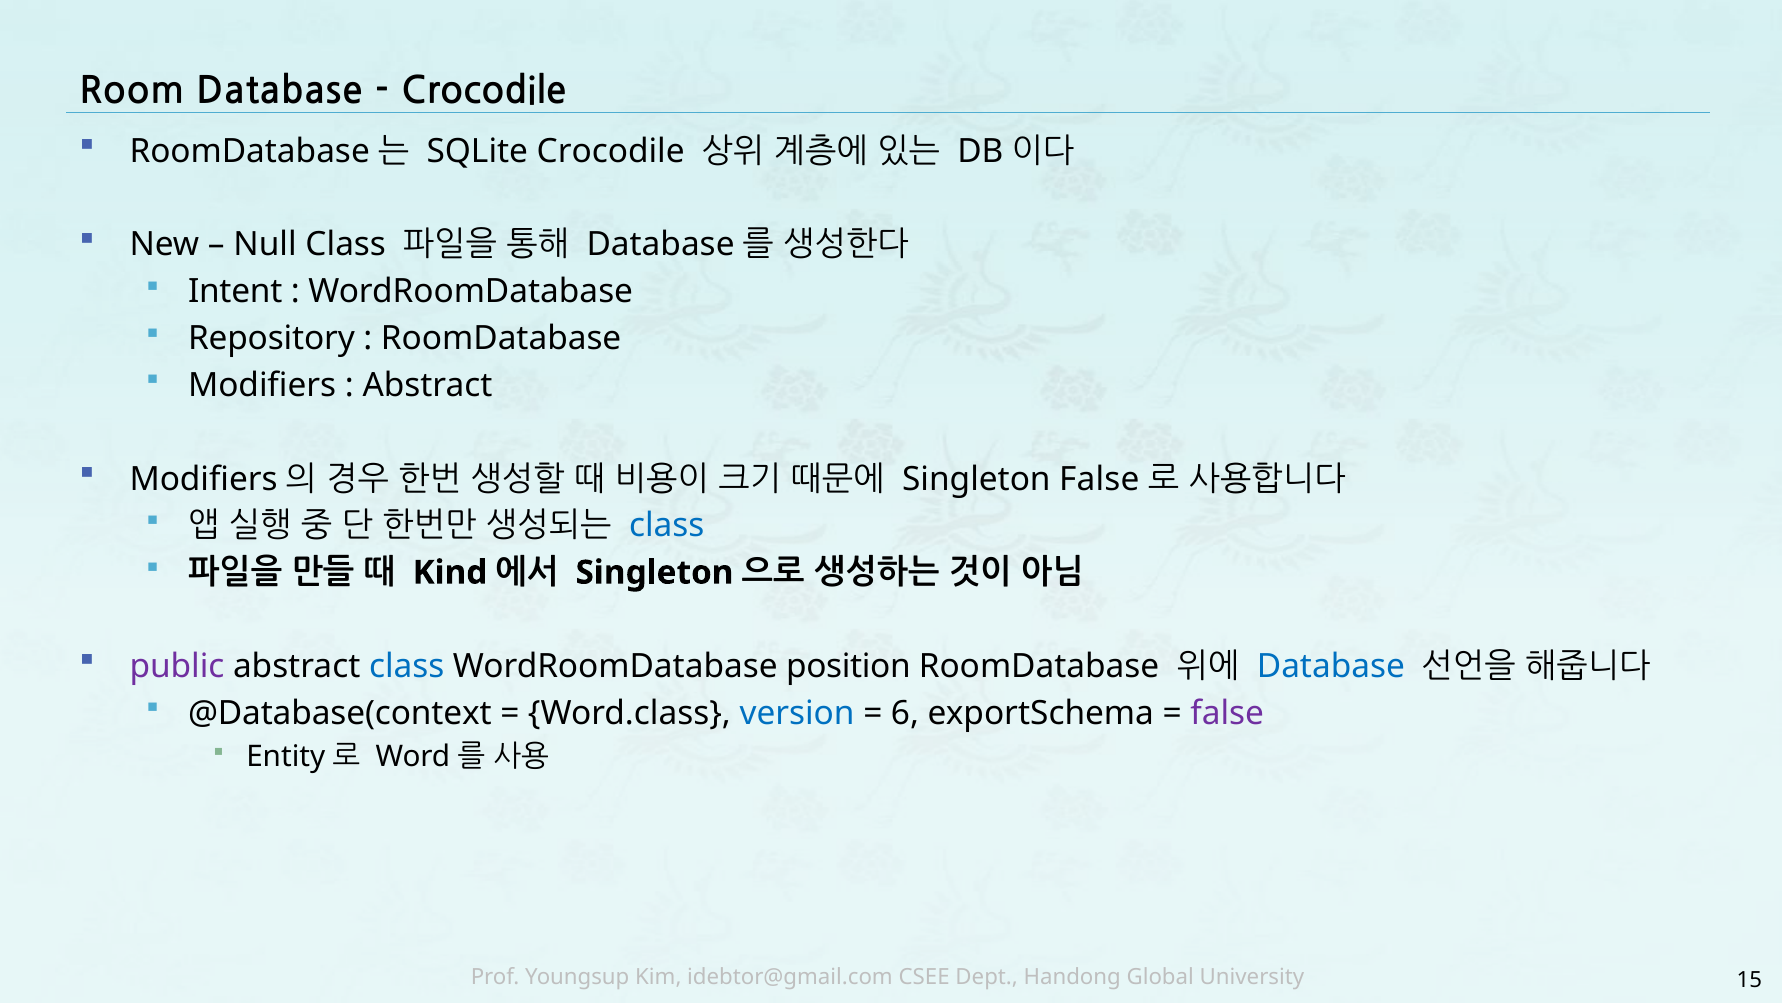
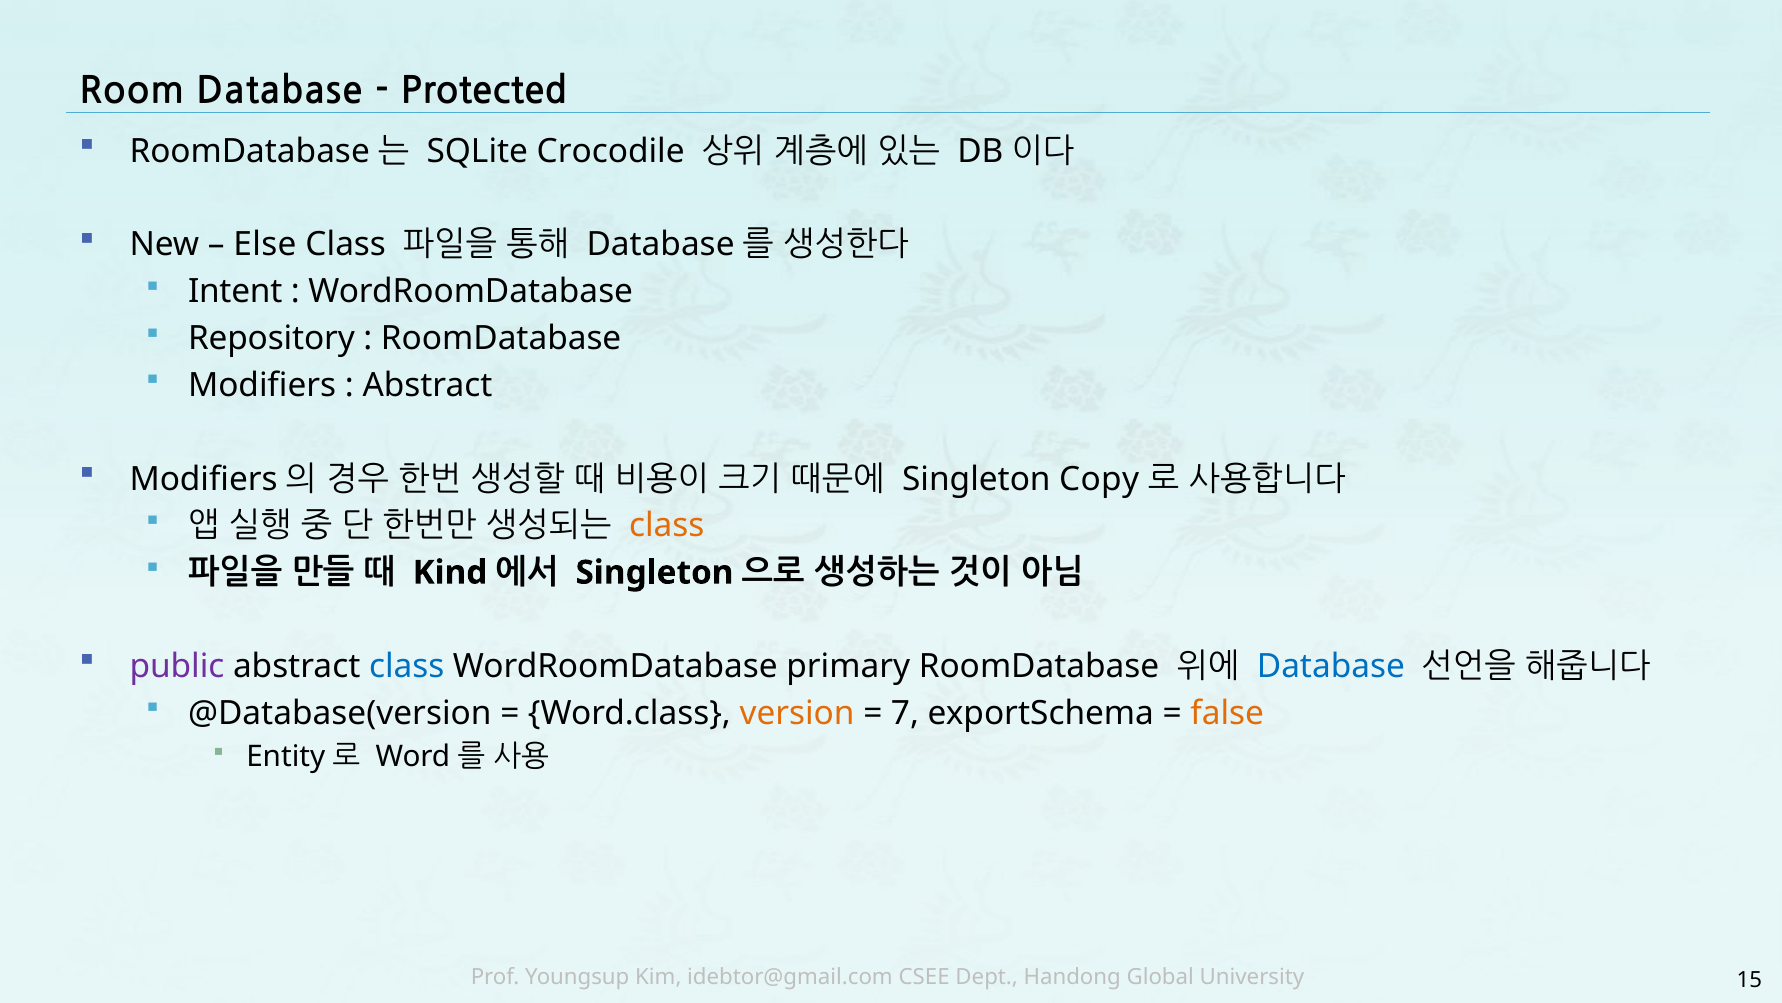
Crocodile: Crocodile -> Protected (484, 92)
Null: Null -> Else (265, 245)
Singleton False: False -> Copy (1099, 479)
class colour: blue -> orange (667, 525)
position: position -> primary (848, 666)
@Database(context: @Database(context -> @Database(version (340, 713)
version colour: blue -> orange (797, 713)
6: 6 -> 7 (905, 713)
false colour: purple -> orange (1227, 713)
